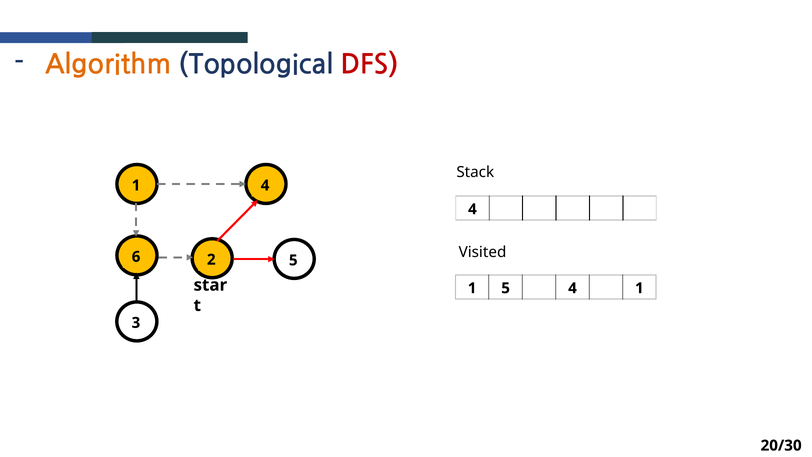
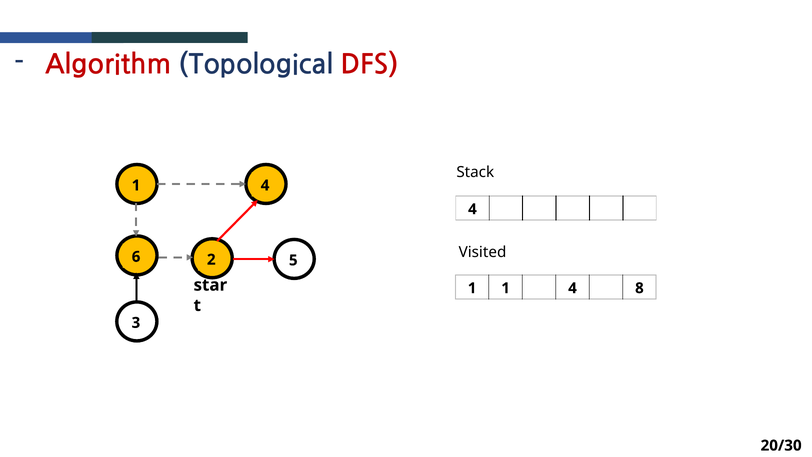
Algorithm colour: orange -> red (108, 65)
1 5: 5 -> 1 (506, 288)
1: 1 -> 8 (639, 288)
